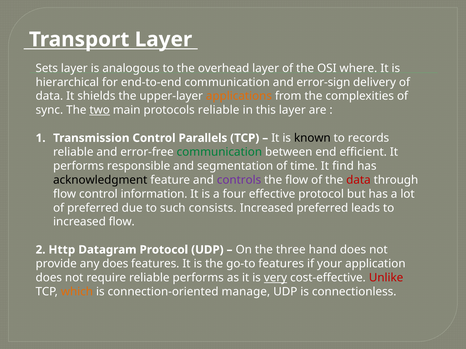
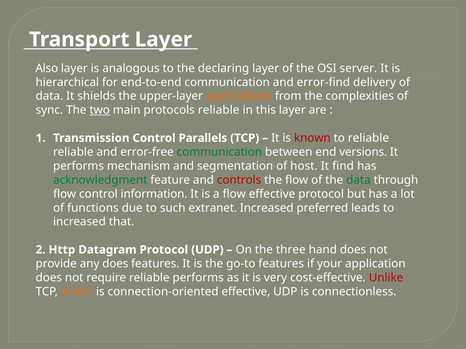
Sets: Sets -> Also (47, 68)
overhead: overhead -> declaring (224, 68)
where: where -> server (358, 68)
error-sign: error-sign -> error-find (323, 82)
known colour: black -> red (312, 138)
to records: records -> reliable (368, 138)
efficient: efficient -> versions (363, 152)
responsible: responsible -> mechanism (139, 166)
time: time -> host (304, 166)
acknowledgment colour: black -> green (100, 180)
controls colour: purple -> red (239, 180)
data colour: red -> green (358, 180)
a four: four -> flow (234, 194)
of preferred: preferred -> functions (93, 208)
consists: consists -> extranet (213, 208)
increased flow: flow -> that (122, 222)
very underline: present -> none (275, 278)
connection-oriented manage: manage -> effective (246, 292)
